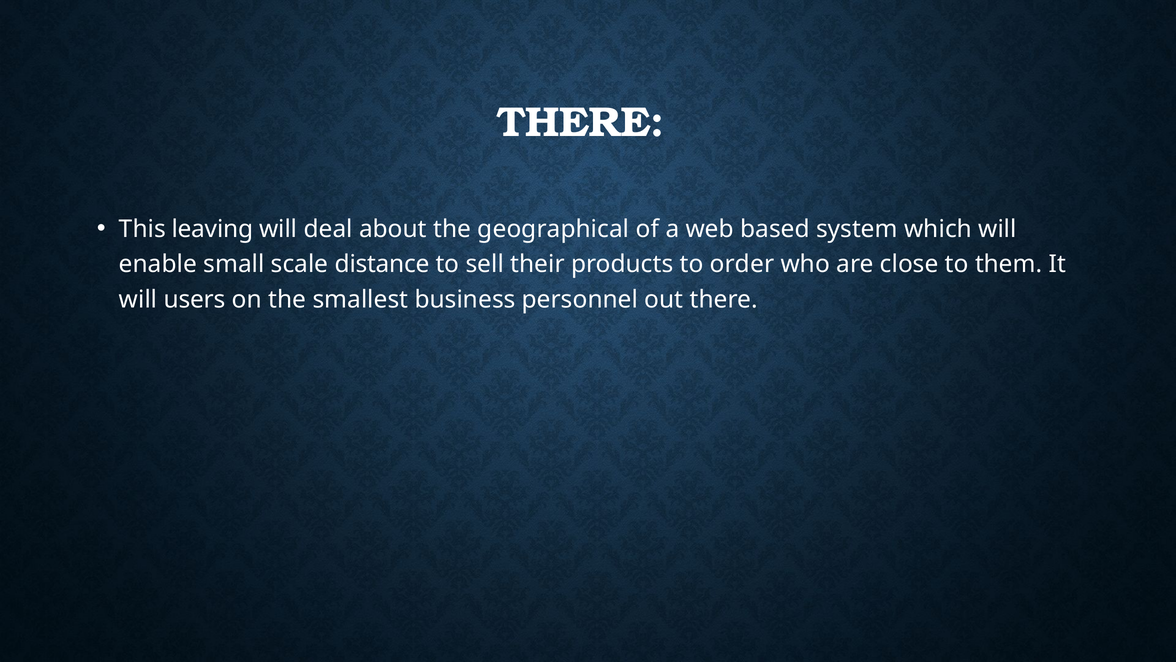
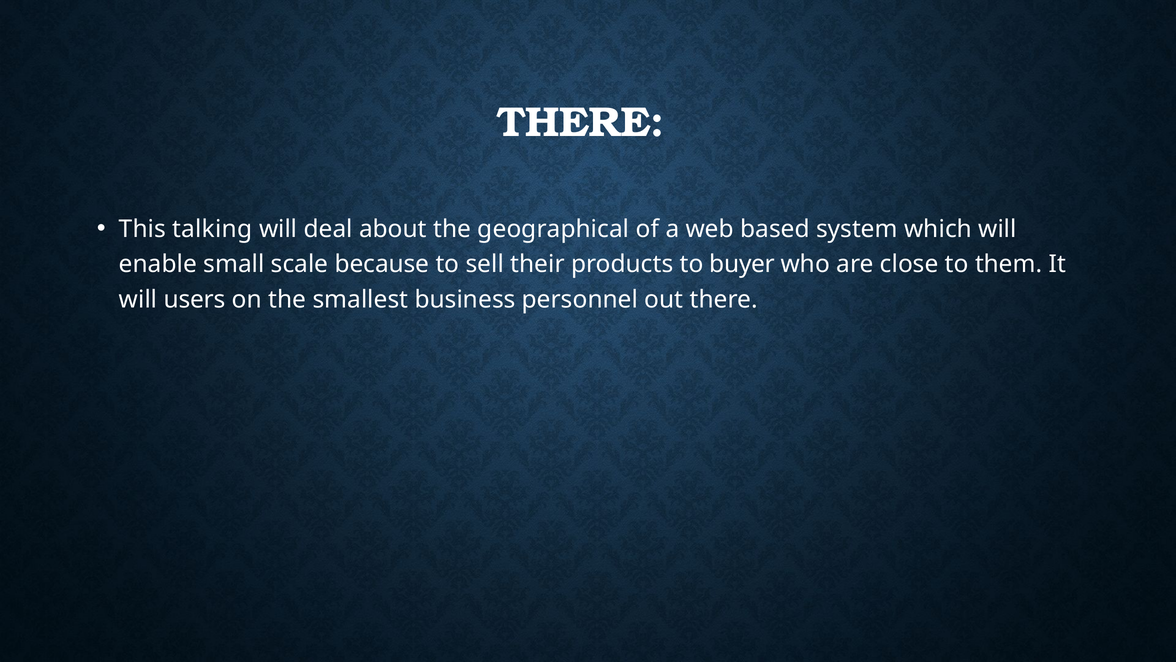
leaving: leaving -> talking (212, 229)
distance: distance -> because (382, 264)
order: order -> buyer (742, 264)
